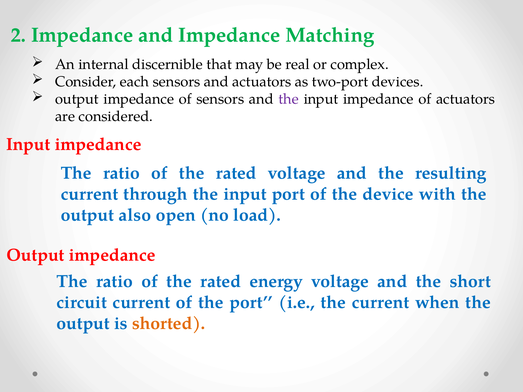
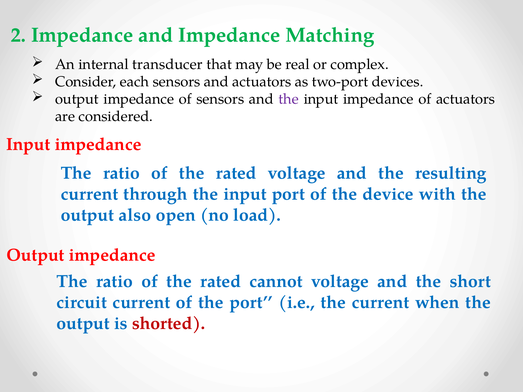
discernible: discernible -> transducer (167, 64)
energy: energy -> cannot (276, 282)
shorted colour: orange -> red (169, 324)
